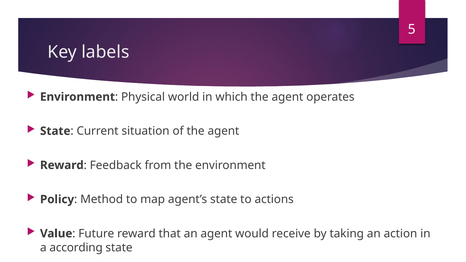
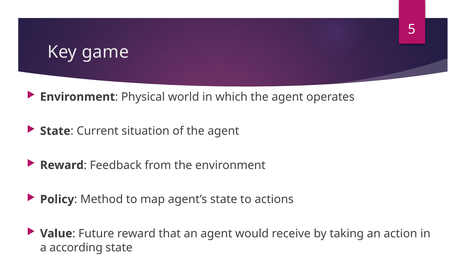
labels: labels -> game (105, 52)
